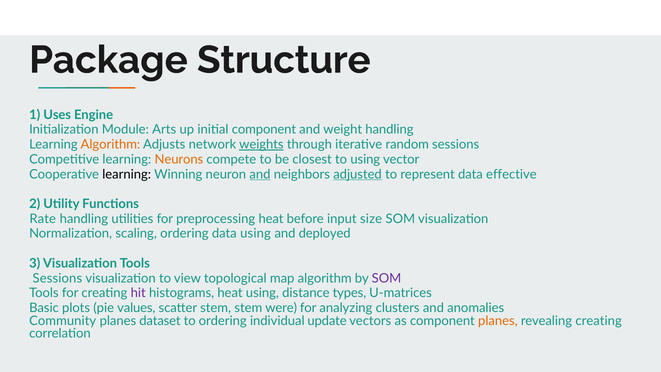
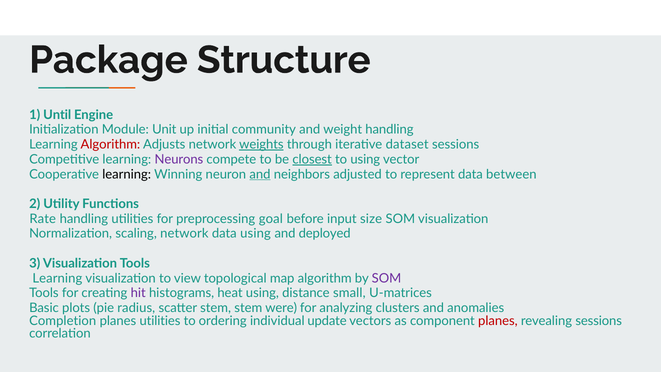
Uses: Uses -> Until (57, 115)
Arts: Arts -> Unit (164, 130)
initial component: component -> community (264, 130)
Algorithm colour: orange -> red (110, 144)
random: random -> dataset (407, 144)
Neurons colour: orange -> purple (179, 159)
closest underline: none -> present (312, 159)
adjusted underline: present -> none (358, 174)
effective: effective -> between (511, 174)
preprocessing heat: heat -> goal (271, 219)
scaling ordering: ordering -> network (184, 234)
Sessions: Sessions -> Learning (57, 278)
types: types -> small (349, 293)
values: values -> radius (136, 308)
Community: Community -> Completion (63, 321)
planes dataset: dataset -> utilities (160, 321)
planes colour: orange -> red (498, 321)
revealing creating: creating -> sessions (599, 321)
